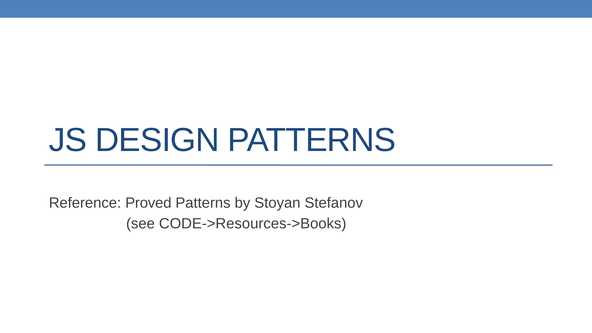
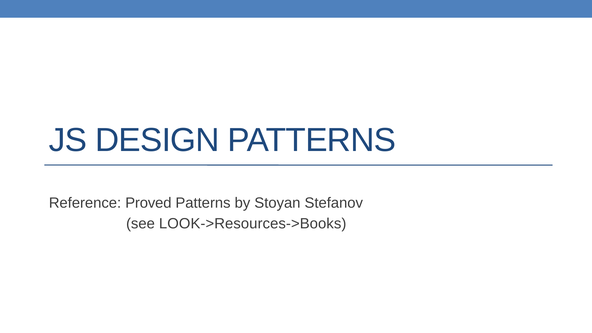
CODE->Resources->Books: CODE->Resources->Books -> LOOK->Resources->Books (253, 224)
